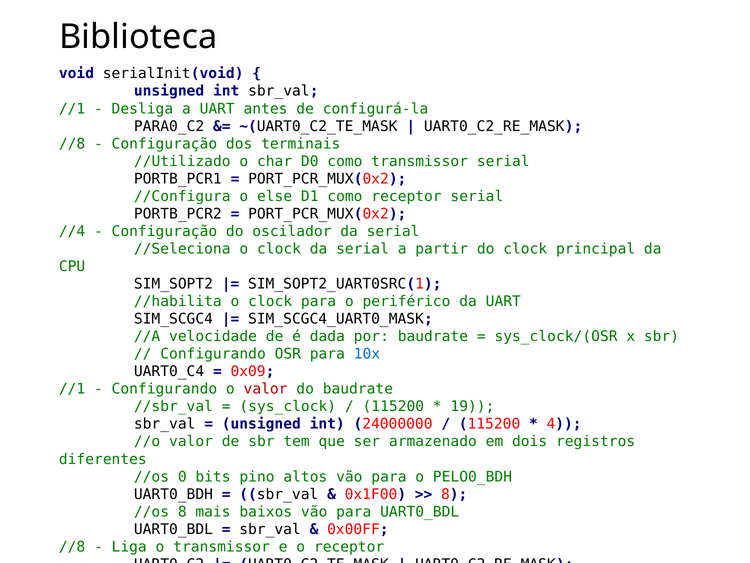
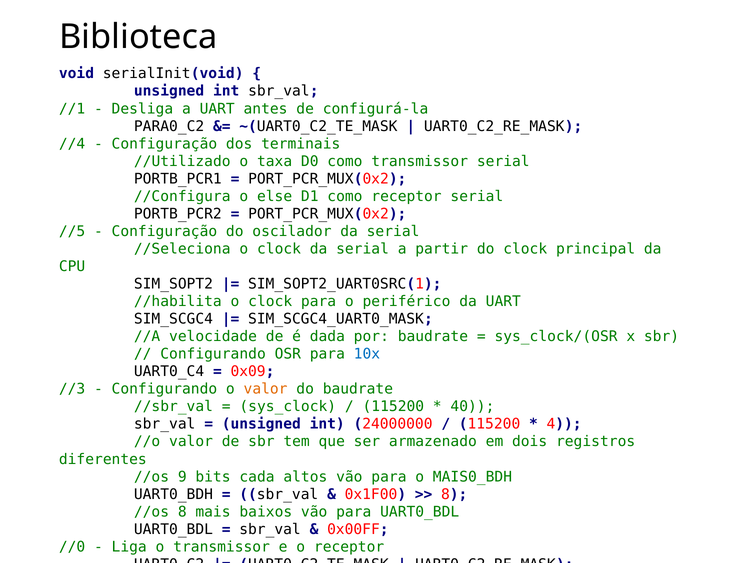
//8: //8 -> //4 (72, 144)
char: char -> taxa (275, 161)
//4: //4 -> //5 (72, 231)
//1: //1 -> //3 (72, 389)
valor colour: red -> orange (266, 389)
19: 19 -> 40 (472, 406)
0: 0 -> 9 (182, 476)
pino: pino -> cada (257, 476)
PELO0_BDH: PELO0_BDH -> MAIS0_BDH (472, 476)
//8: //8 -> //0 (72, 546)
